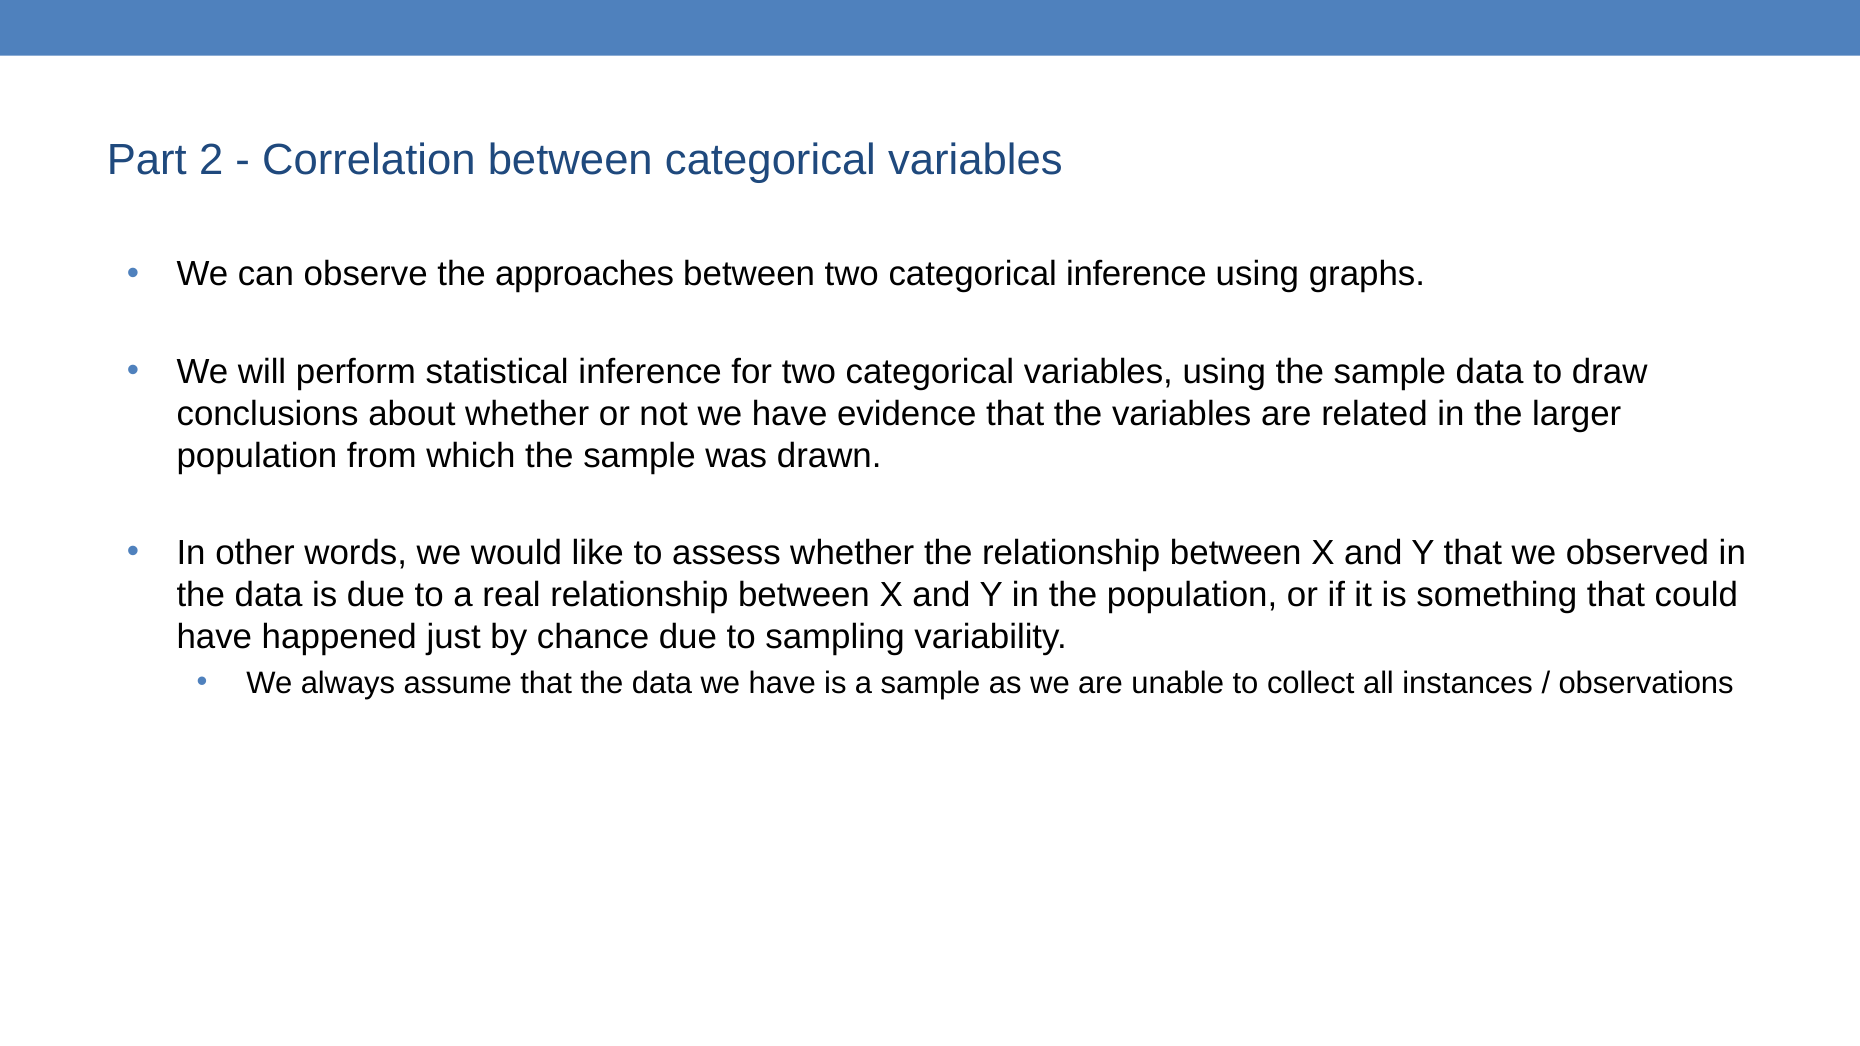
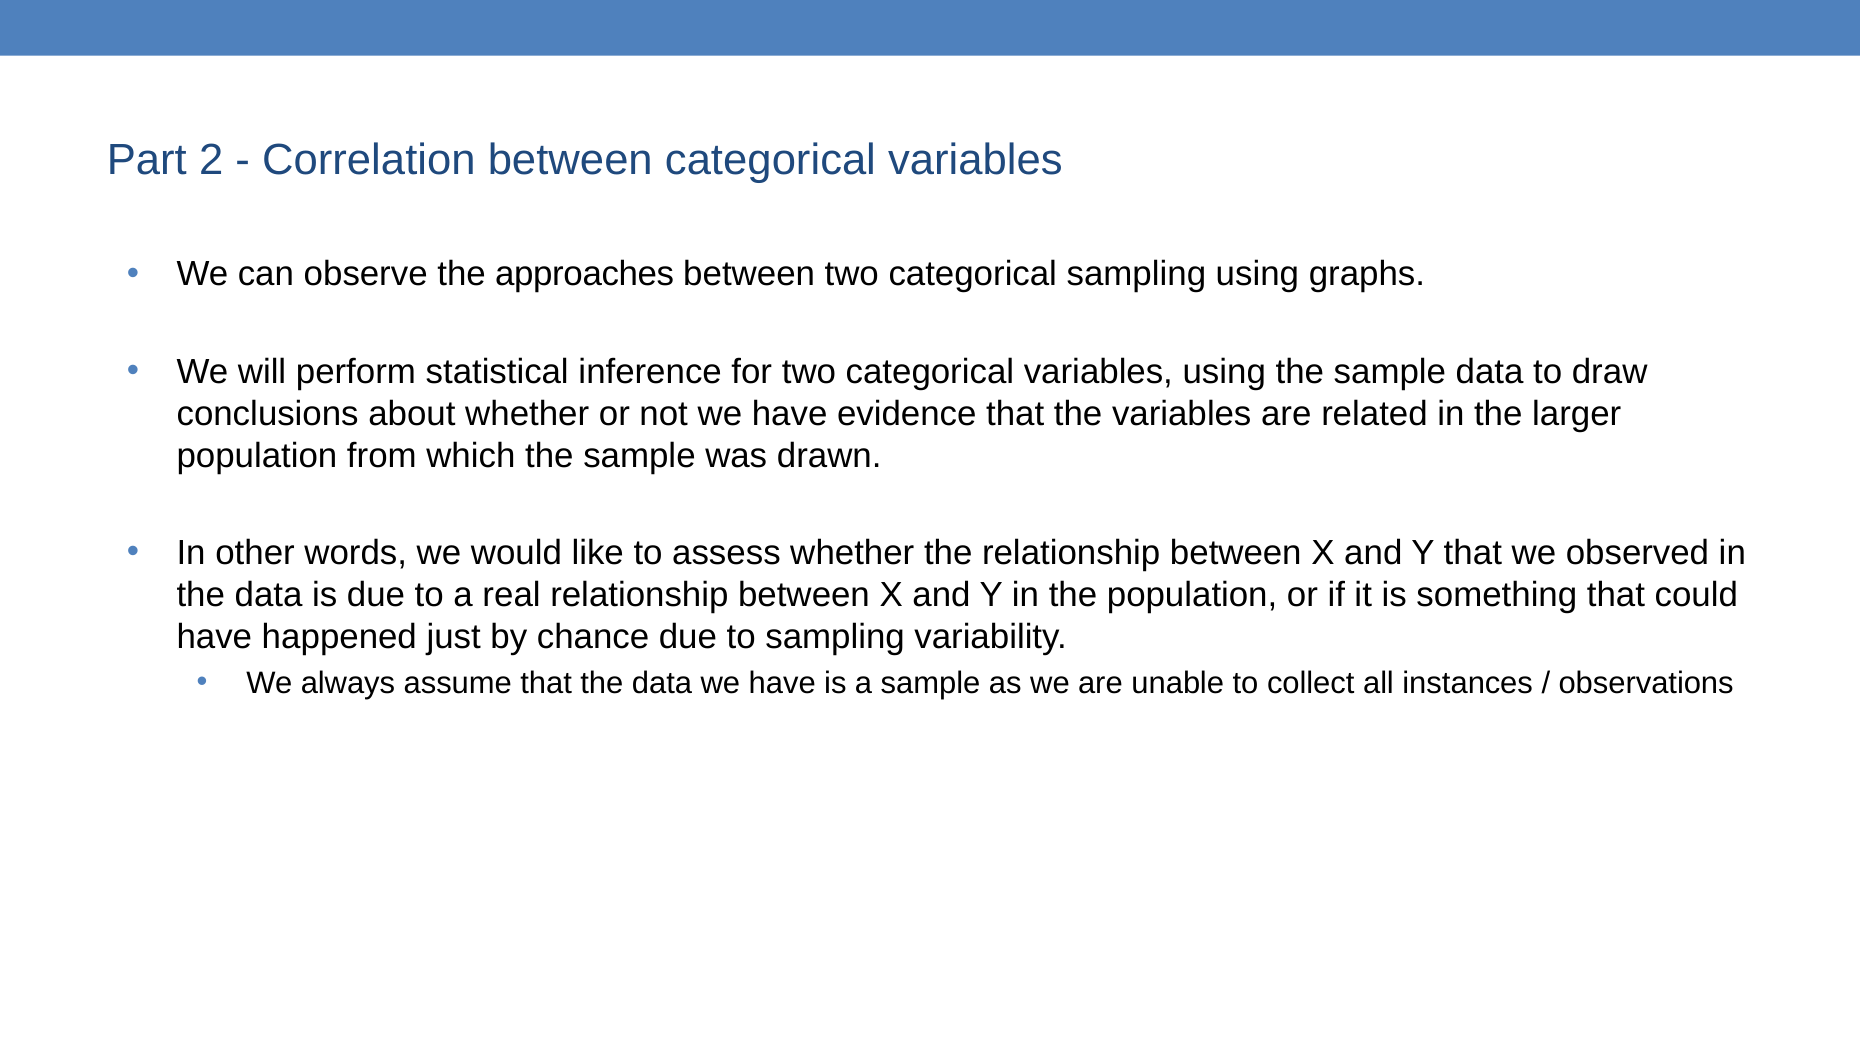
categorical inference: inference -> sampling (1136, 274)
